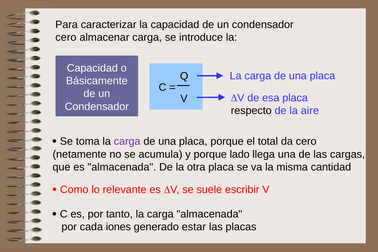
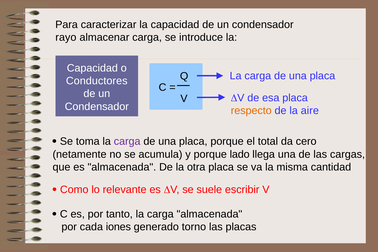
cero: cero -> rayo (66, 37)
Básicamente: Básicamente -> Conductores (97, 81)
respecto colour: black -> orange (251, 111)
estar: estar -> torno (194, 227)
